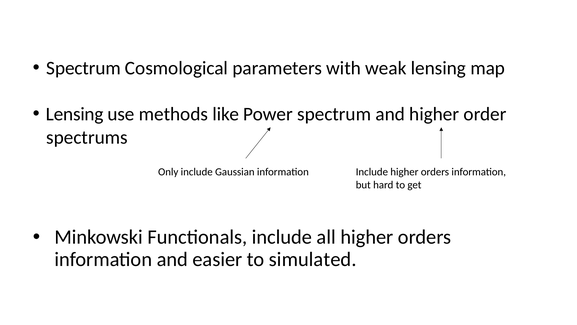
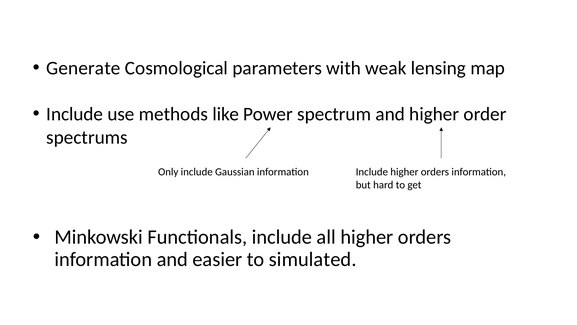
Spectrum: Spectrum -> Generate (83, 68)
Lensing: Lensing -> Include (75, 114)
